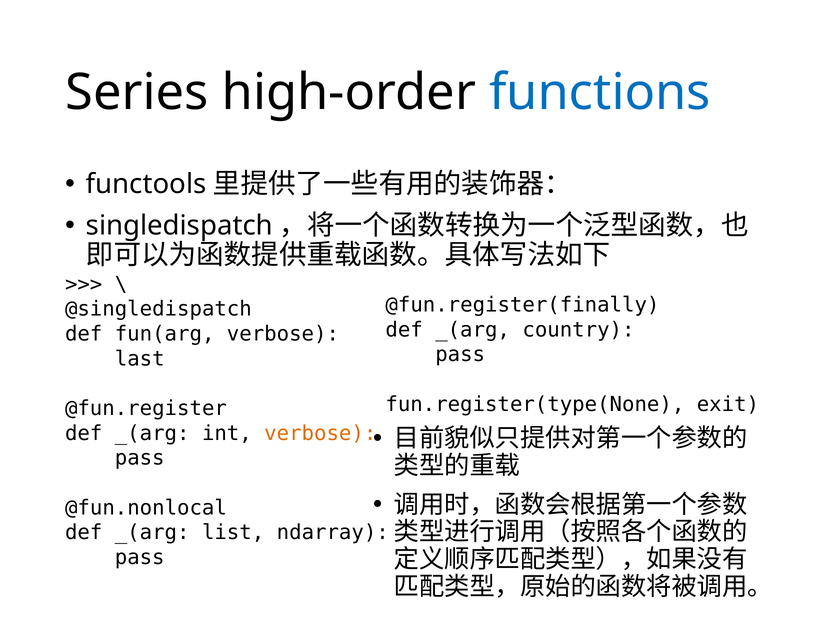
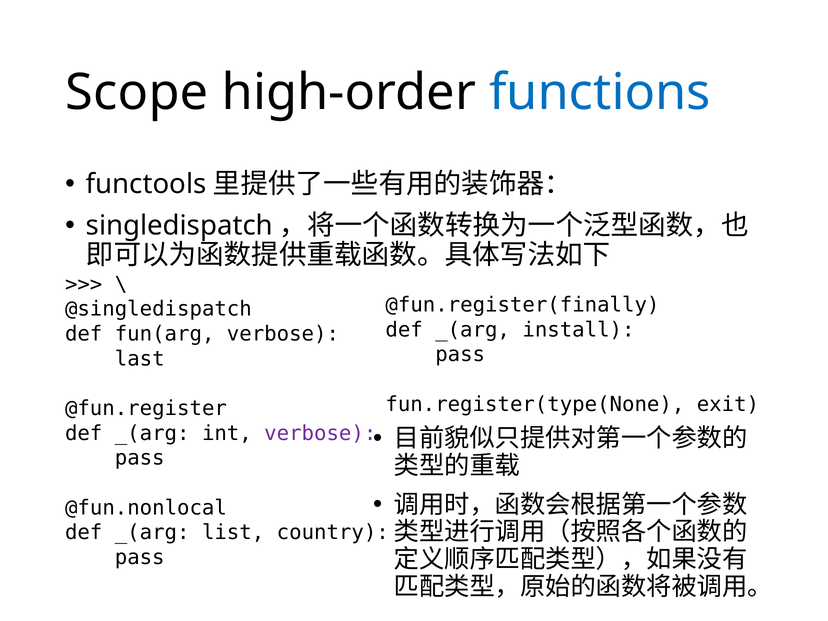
Series: Series -> Scope (137, 93)
country: country -> install (578, 330)
verbose colour: orange -> purple (320, 433)
ndarray: ndarray -> country (333, 533)
